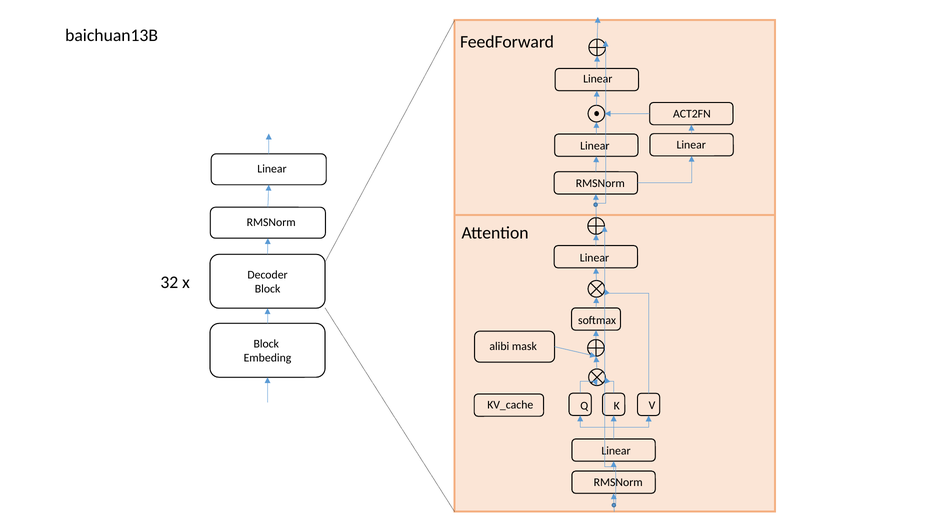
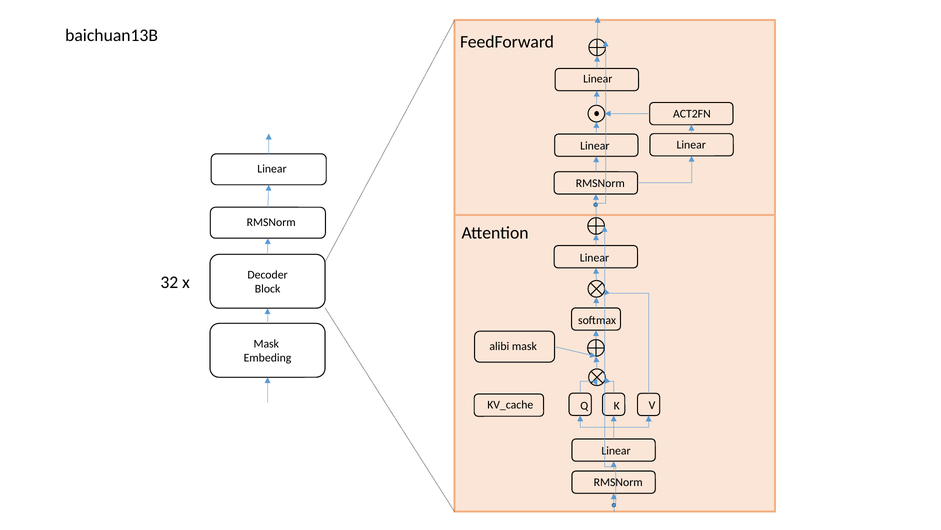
Block: Block -> Mask (266, 343)
